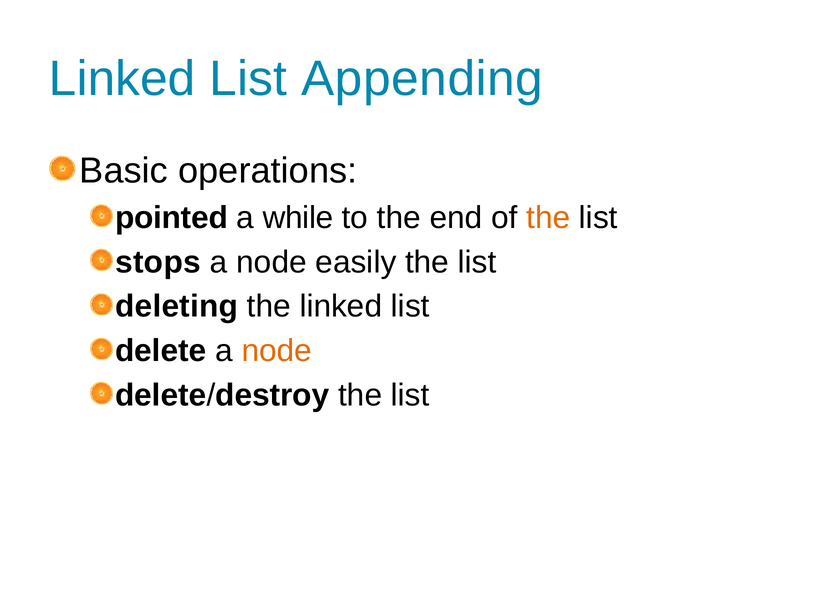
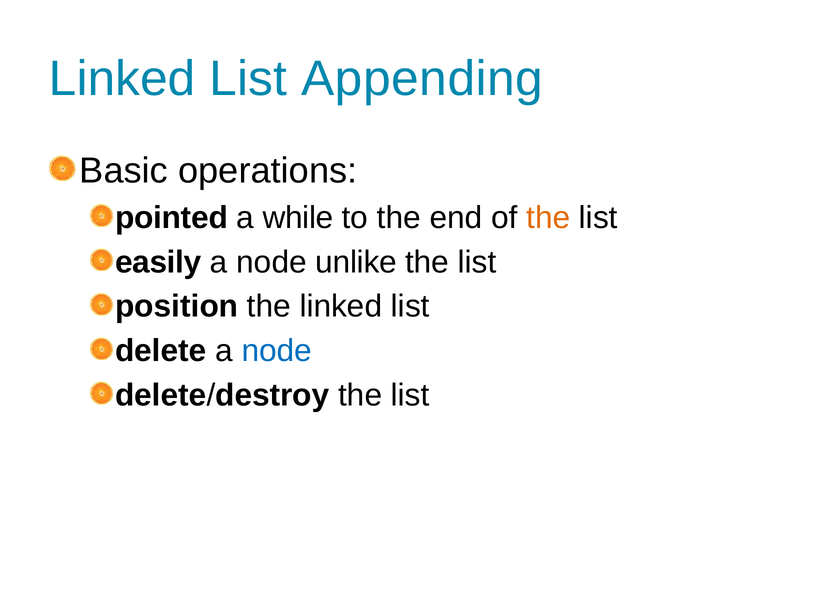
stops: stops -> easily (158, 262)
easily: easily -> unlike (356, 262)
deleting: deleting -> position (177, 307)
node colour: orange -> blue (277, 351)
